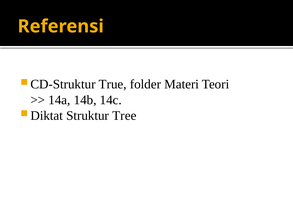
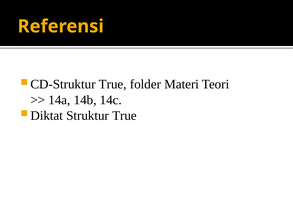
Struktur Tree: Tree -> True (124, 115)
